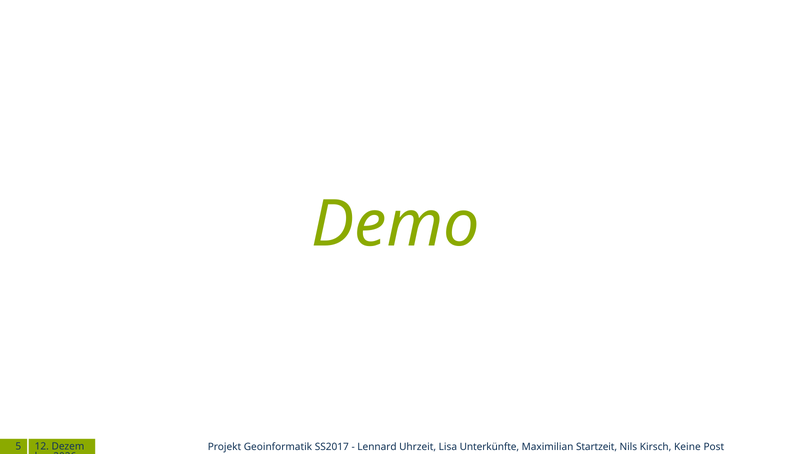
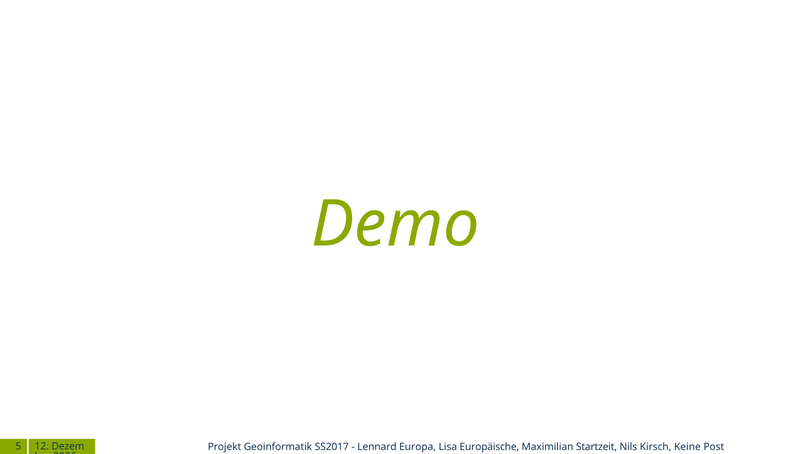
Uhrzeit: Uhrzeit -> Europa (418, 447)
Unterkünfte: Unterkünfte -> Europäische (489, 447)
